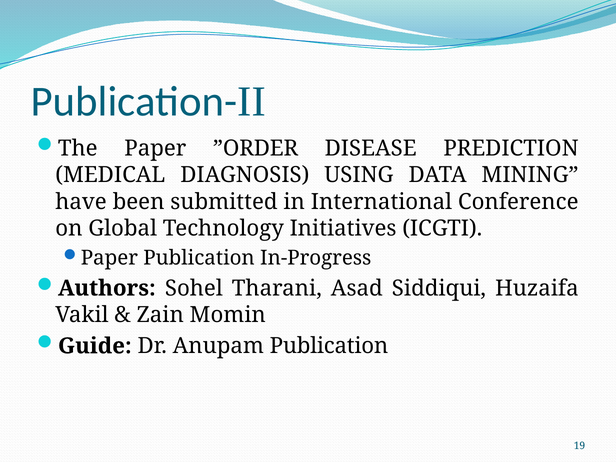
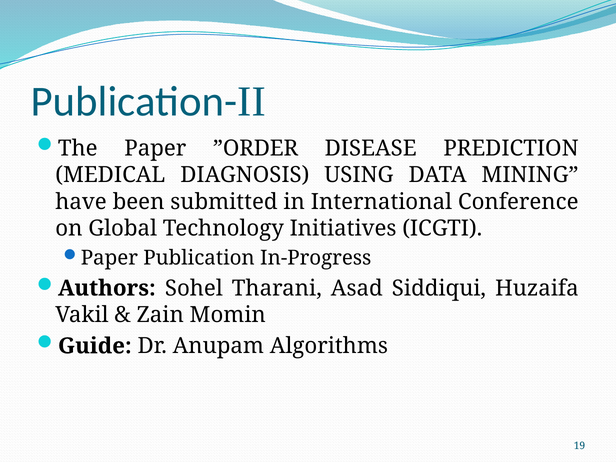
Anupam Publication: Publication -> Algorithms (329, 346)
